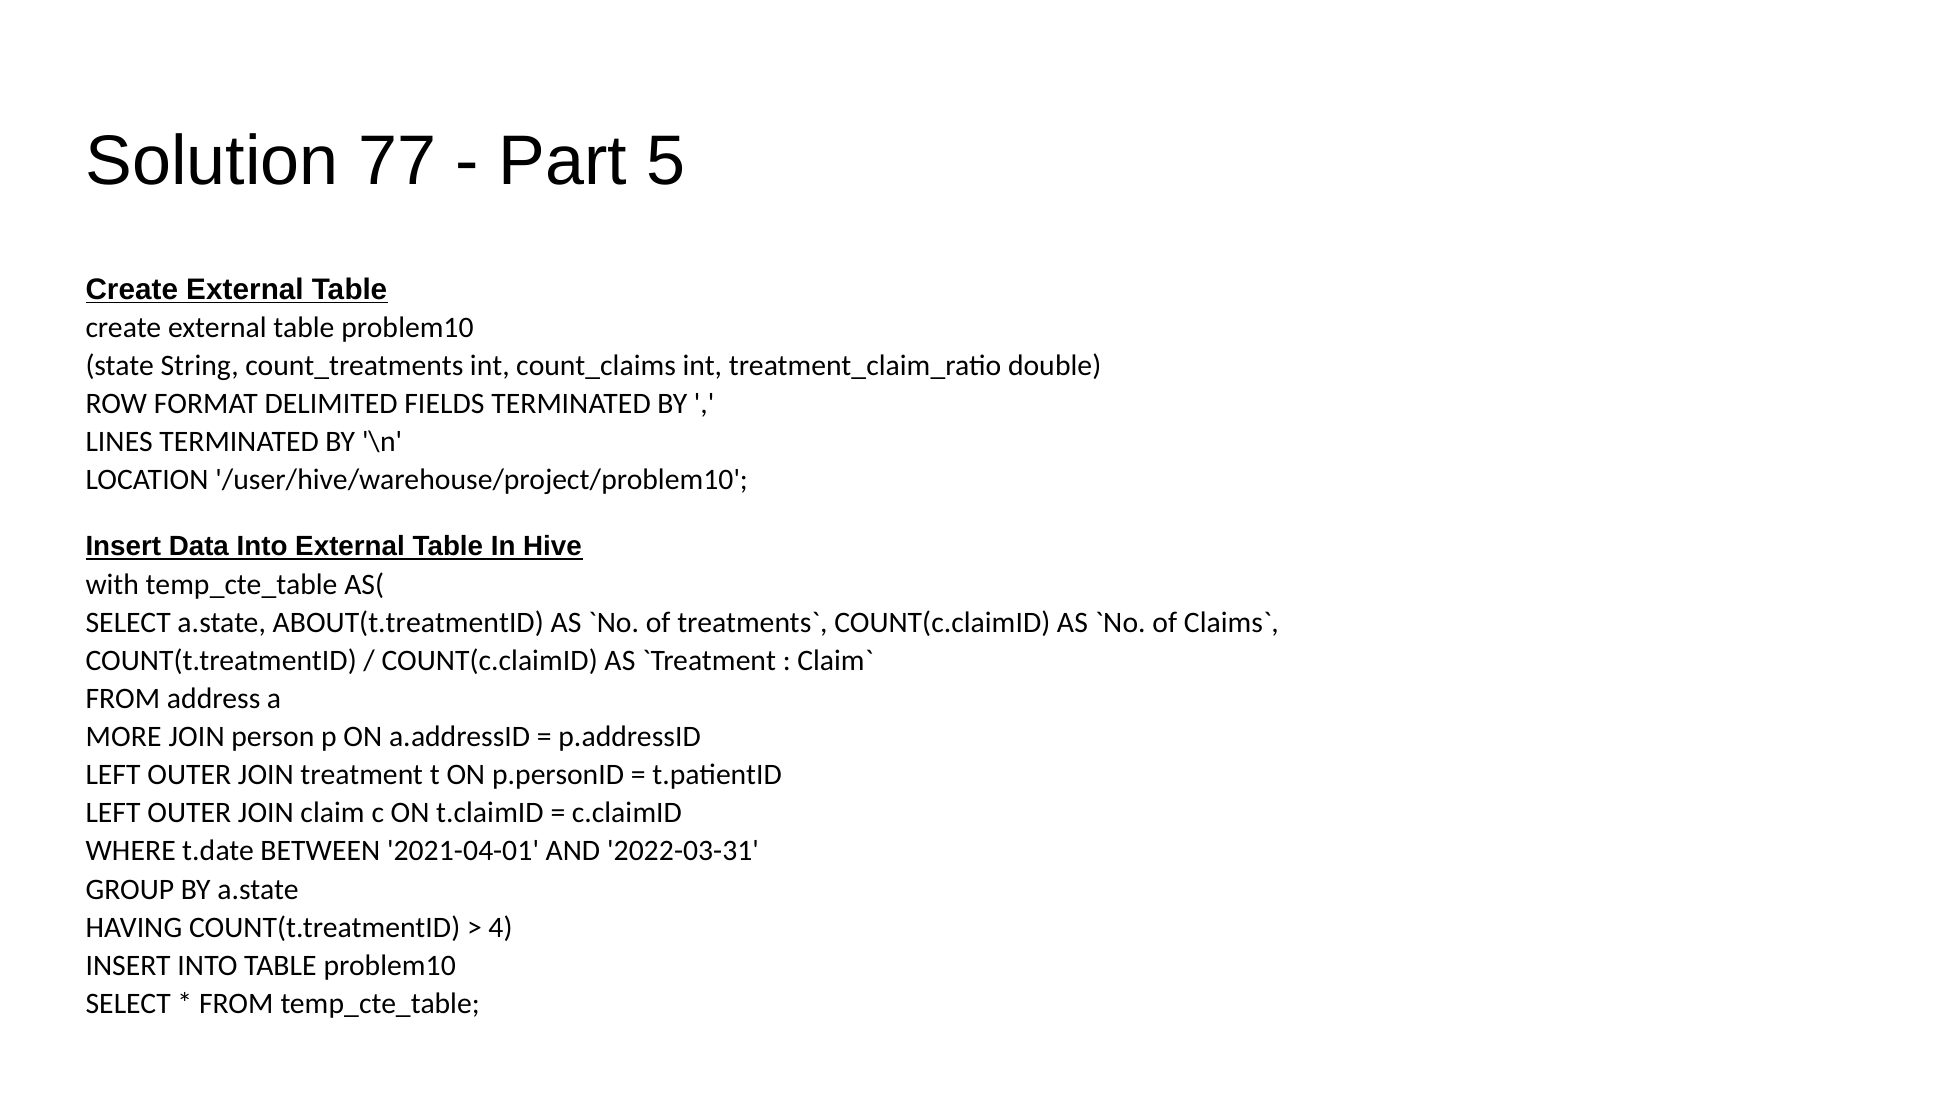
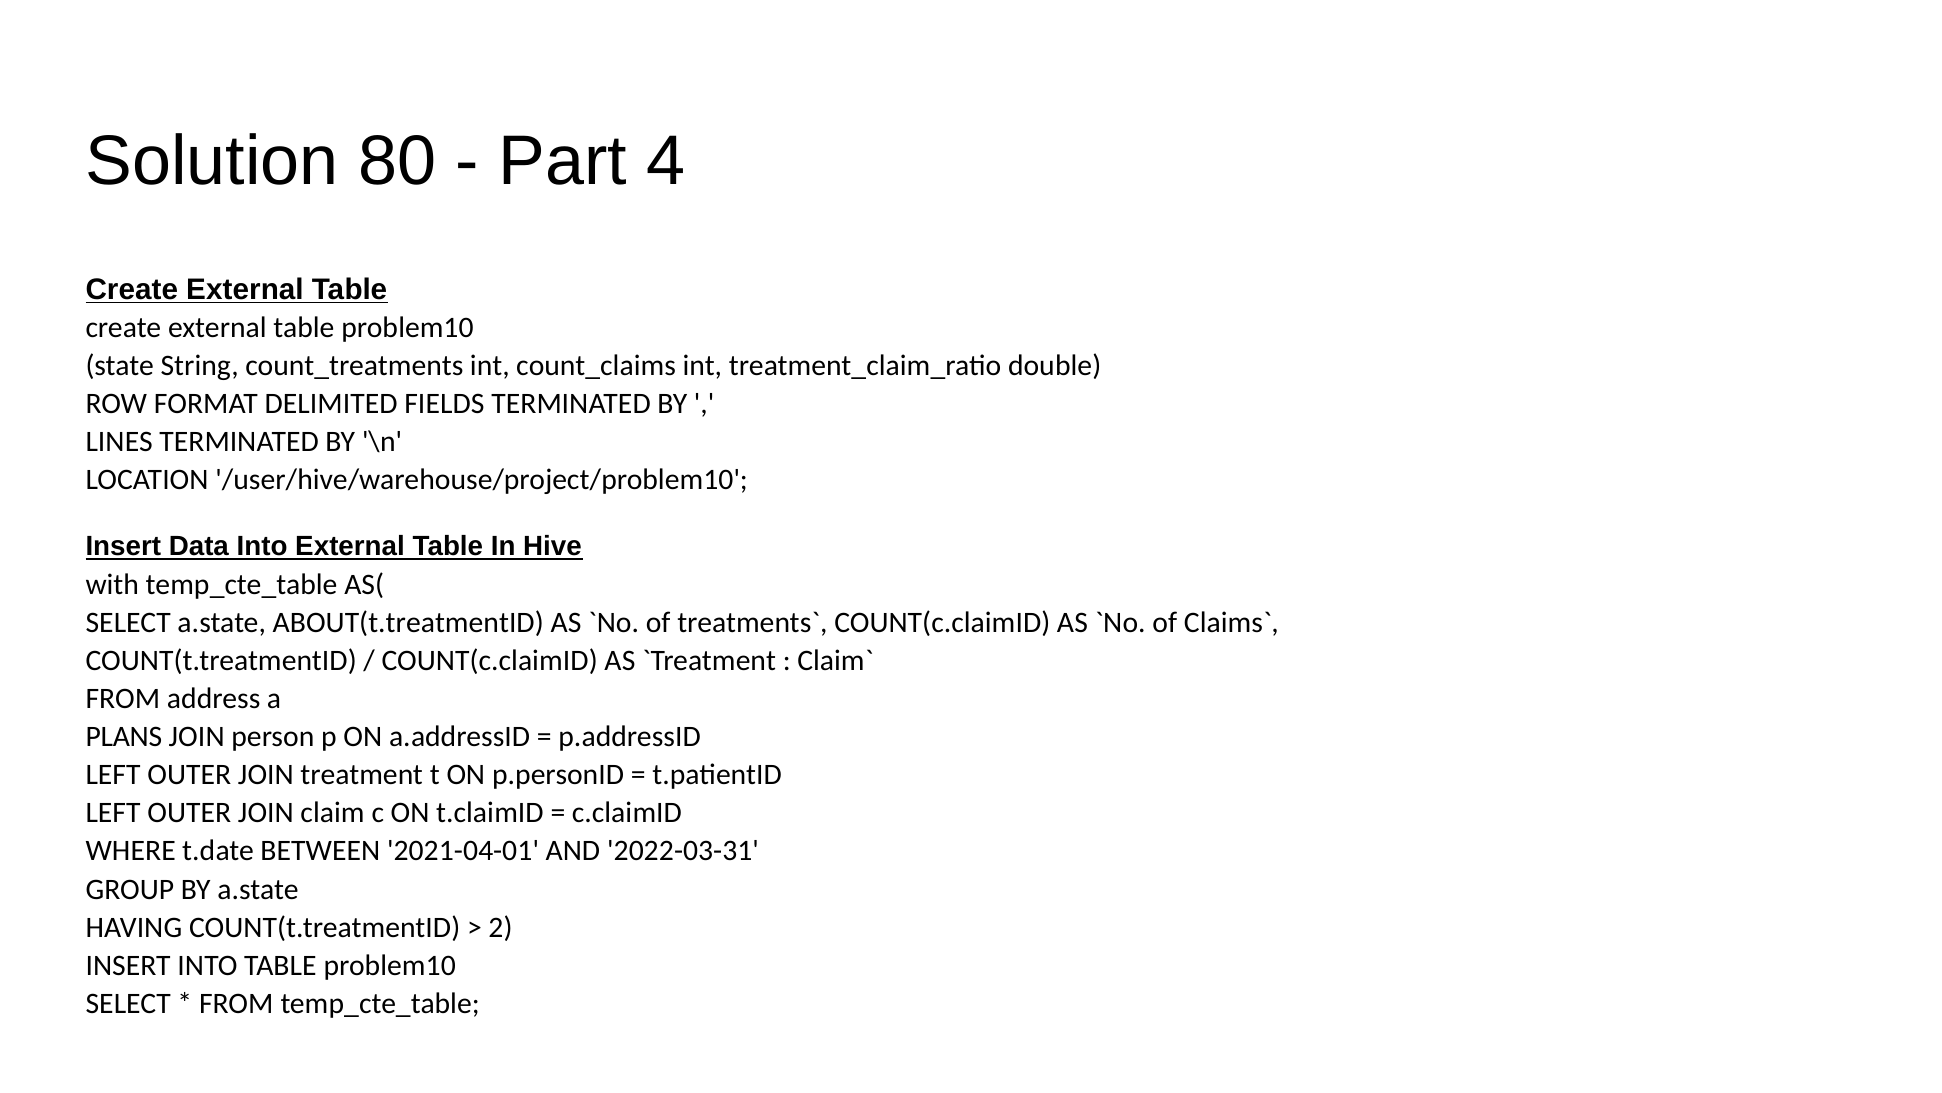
77: 77 -> 80 (397, 161)
5: 5 -> 4 (666, 161)
MORE: MORE -> PLANS (124, 737)
4: 4 -> 2 (500, 927)
